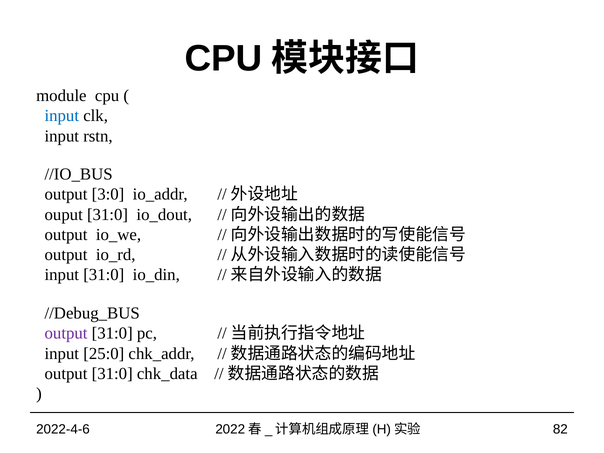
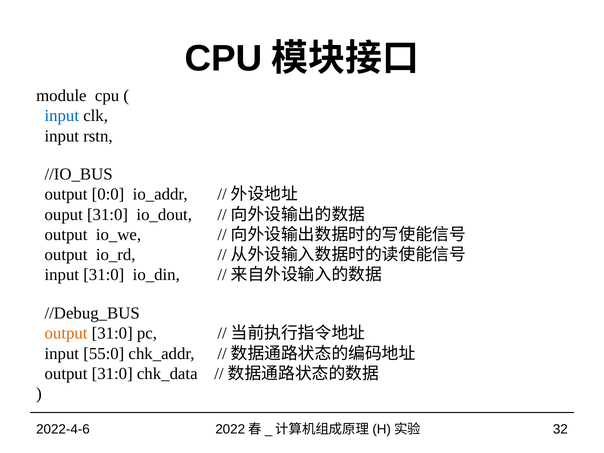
3:0: 3:0 -> 0:0 (108, 194)
output colour: purple -> orange (66, 333)
25:0: 25:0 -> 55:0 (104, 353)
82: 82 -> 32 (560, 429)
